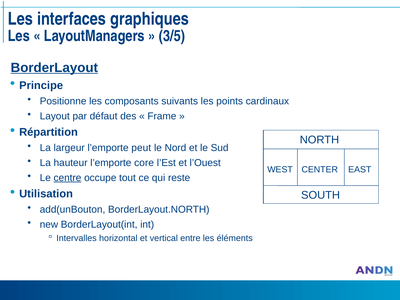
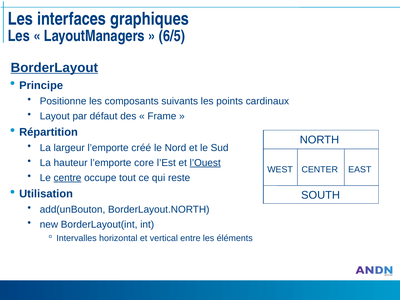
3/5: 3/5 -> 6/5 (172, 36)
peut: peut -> créé (141, 148)
l’Ouest underline: none -> present (205, 163)
